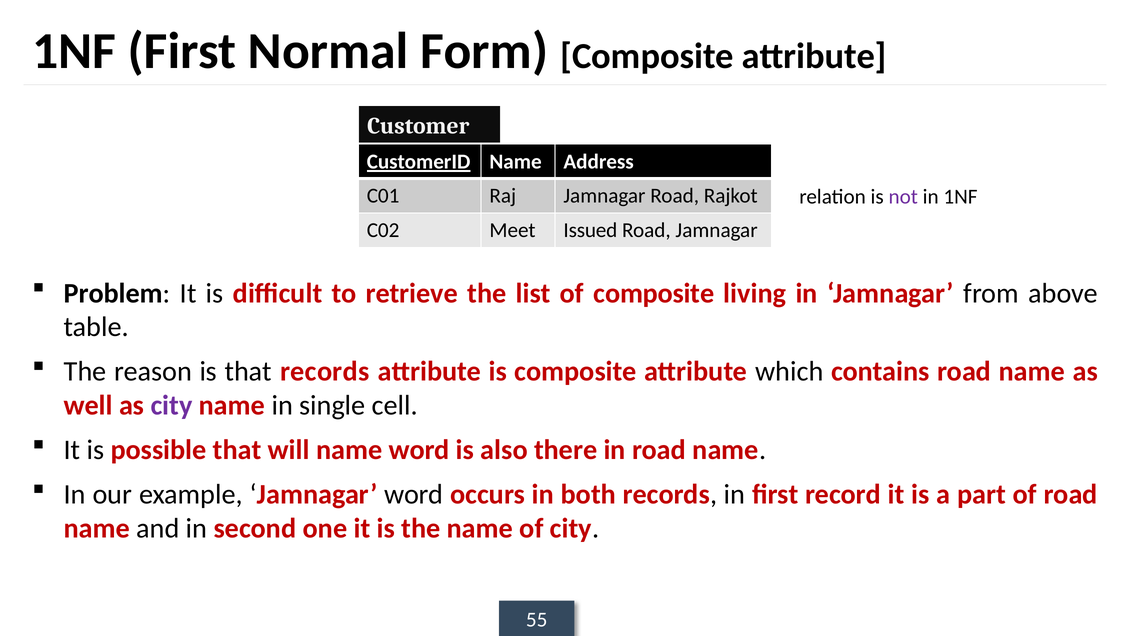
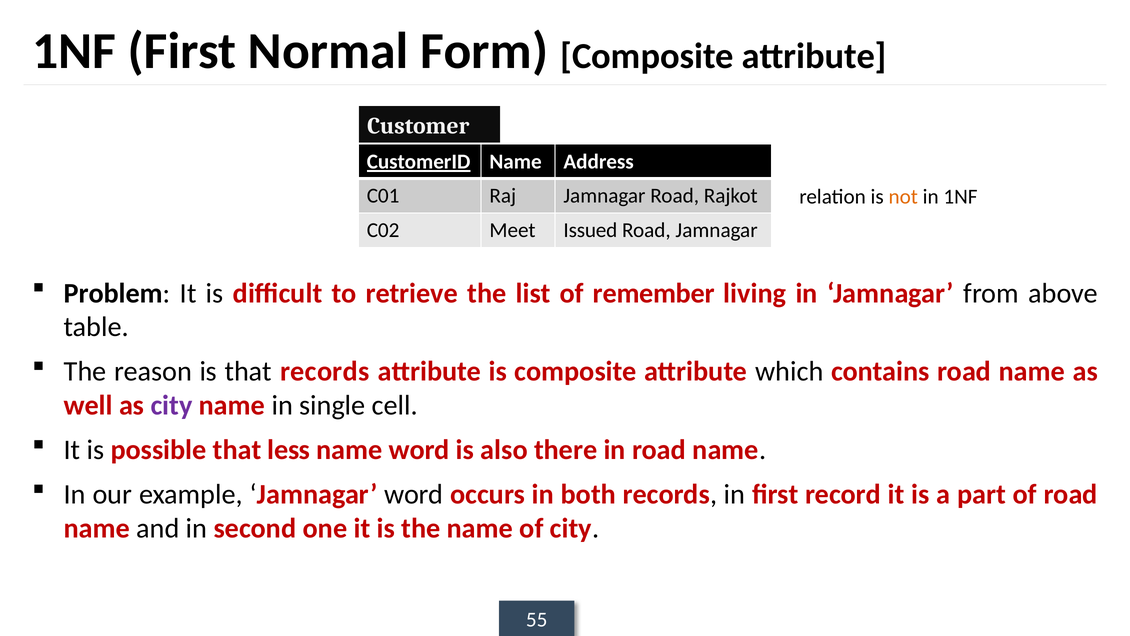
not colour: purple -> orange (903, 197)
of composite: composite -> remember (654, 293)
will: will -> less (289, 450)
